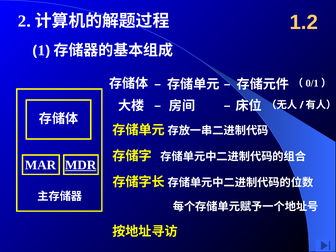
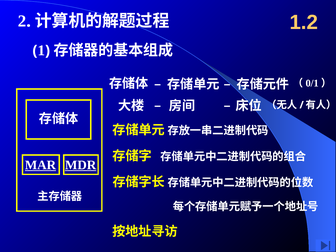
MAR underline: none -> present (40, 165)
